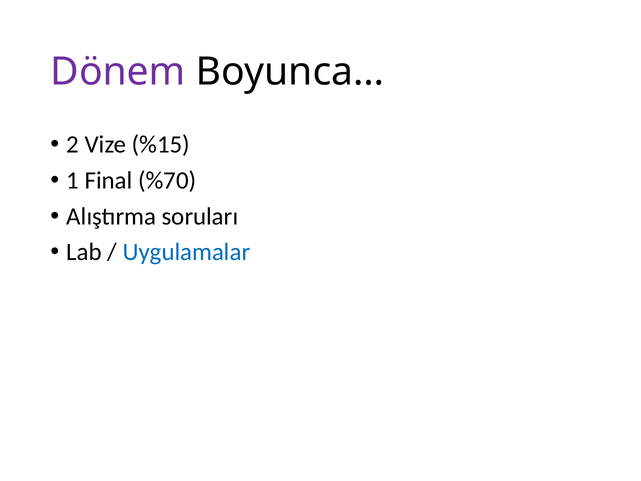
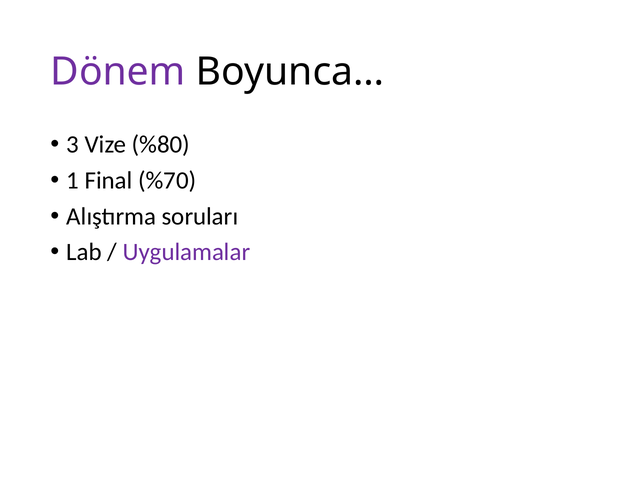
2: 2 -> 3 (73, 145)
%15: %15 -> %80 (161, 145)
Uygulamalar colour: blue -> purple (186, 252)
